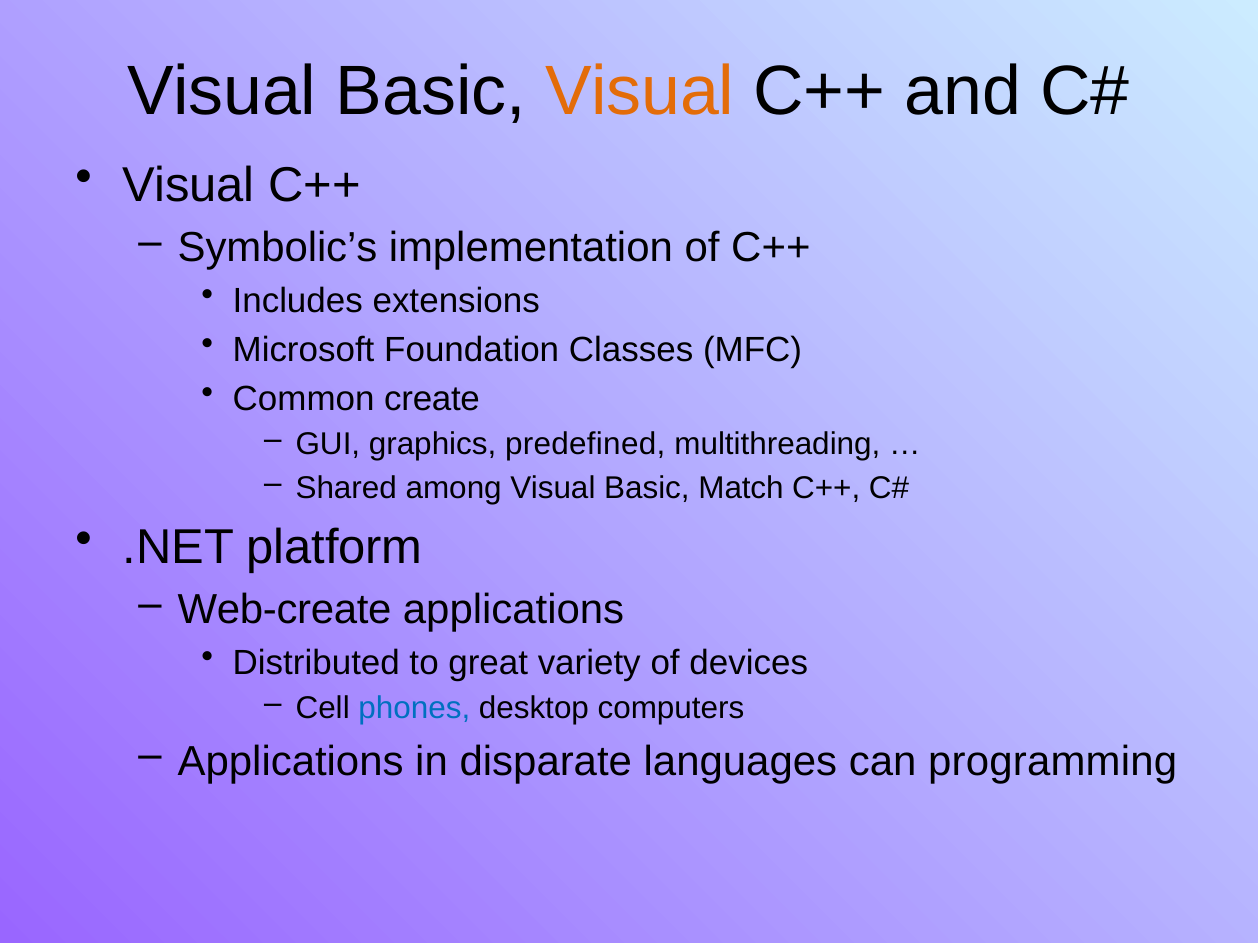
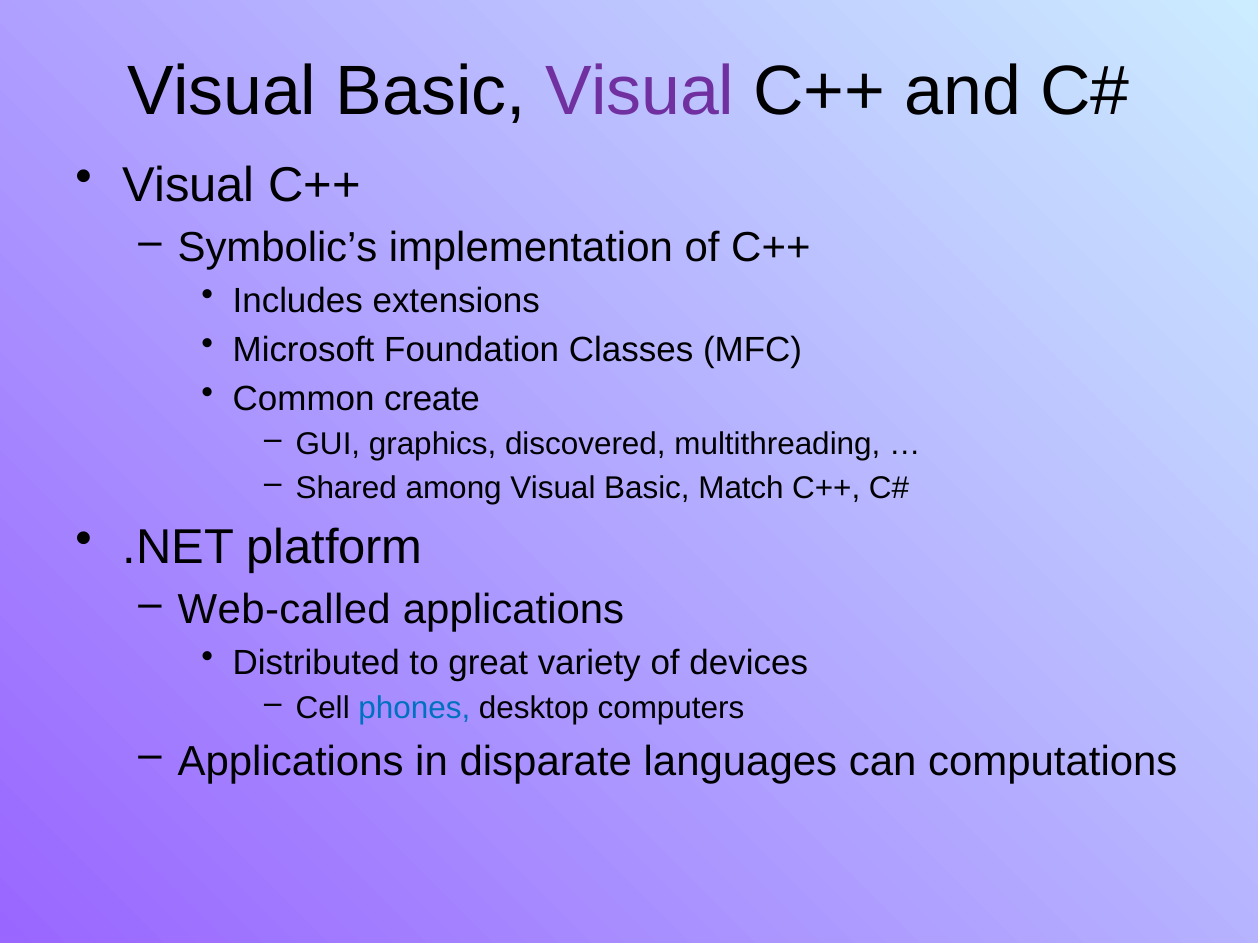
Visual colour: orange -> purple (640, 92)
predefined: predefined -> discovered (585, 445)
Web-create: Web-create -> Web-called (284, 610)
programming: programming -> computations (1053, 762)
